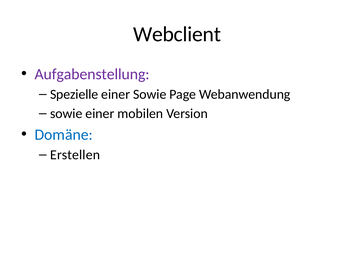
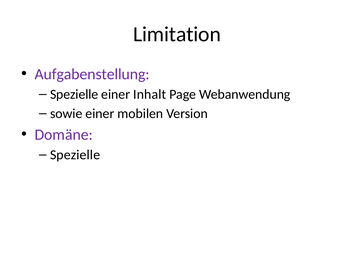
Webclient: Webclient -> Limitation (177, 34)
einer Sowie: Sowie -> Inhalt (150, 95)
Domäne colour: blue -> purple (64, 135)
Erstellen: Erstellen -> Spezielle (75, 155)
